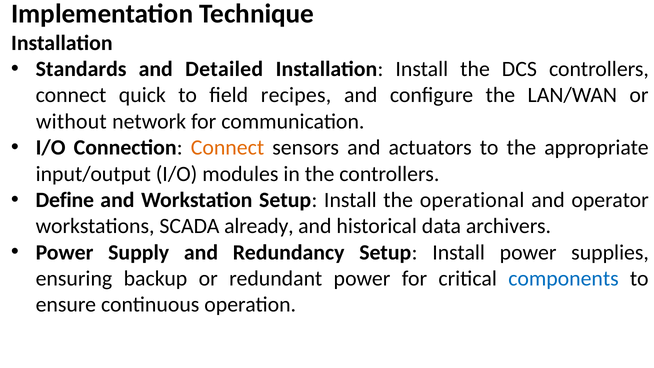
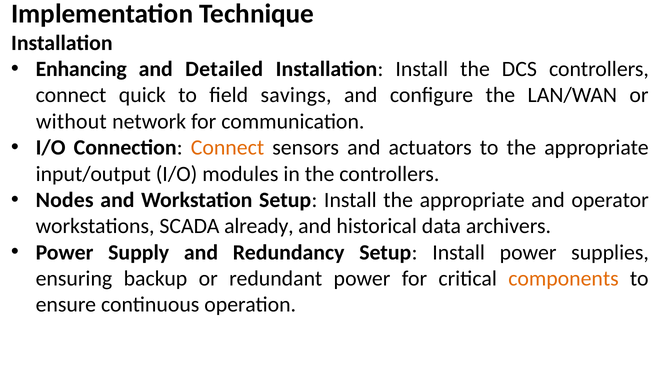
Standards: Standards -> Enhancing (81, 69)
recipes: recipes -> savings (296, 95)
Define: Define -> Nodes (65, 200)
Install the operational: operational -> appropriate (472, 200)
components colour: blue -> orange (563, 278)
